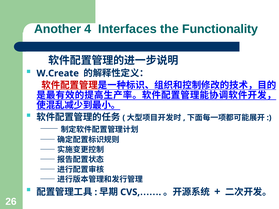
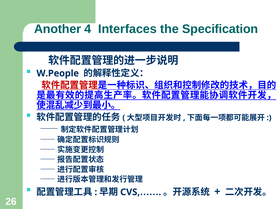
Functionality: Functionality -> Specification (220, 29)
W.Create: W.Create -> W.People (58, 73)
